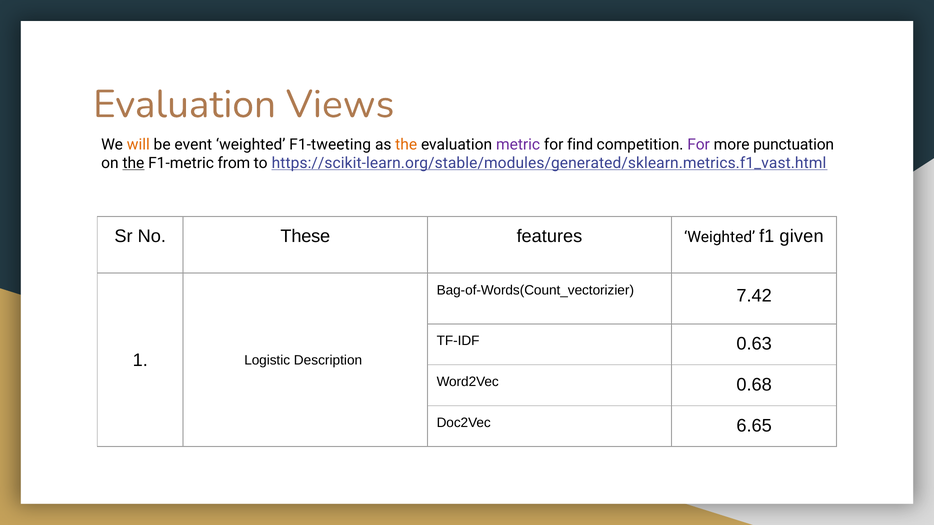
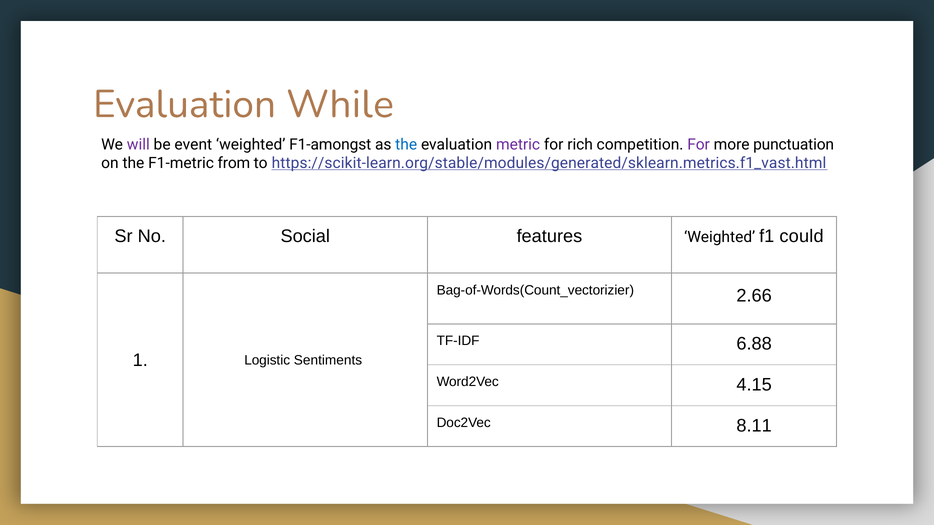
Views: Views -> While (340, 104)
will colour: orange -> purple (138, 145)
F1-tweeting: F1-tweeting -> F1-amongst (330, 145)
the colour: orange -> blue (406, 145)
find: find -> rich (580, 145)
the underline: present -> none (133, 163)
These: These -> Social (305, 237)
given: given -> could (802, 237)
7.42: 7.42 -> 2.66 (754, 296)
0.63: 0.63 -> 6.88 (754, 344)
Description: Description -> Sentiments (328, 360)
0.68: 0.68 -> 4.15 (754, 385)
6.65: 6.65 -> 8.11 (754, 426)
